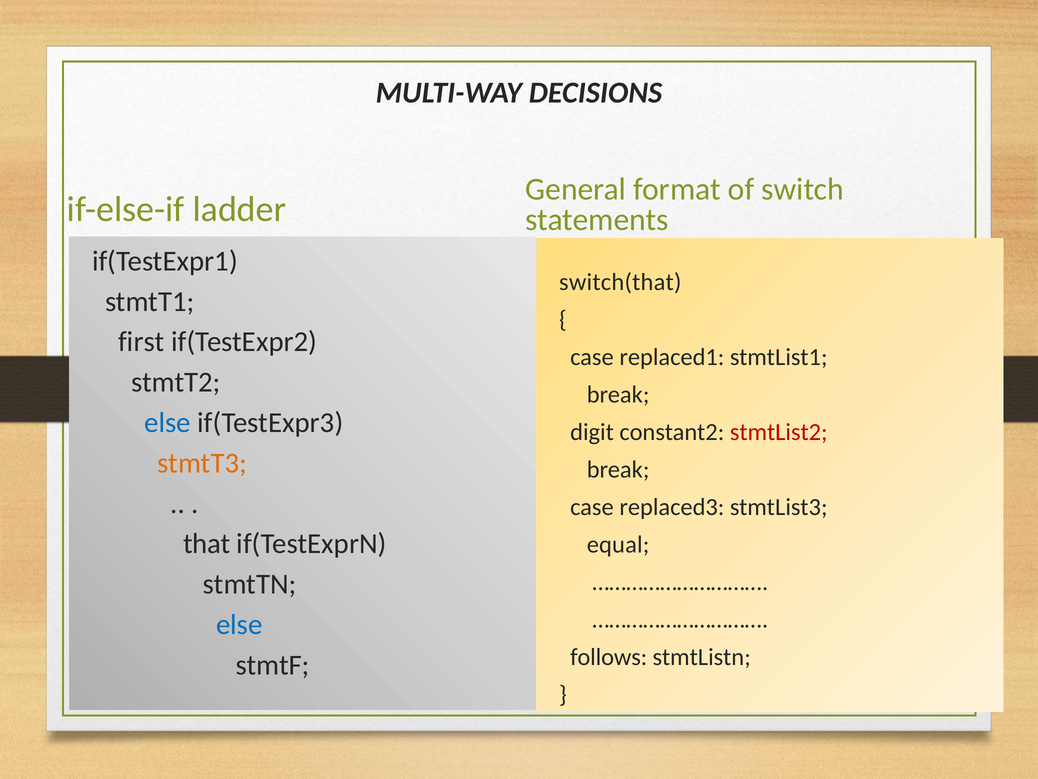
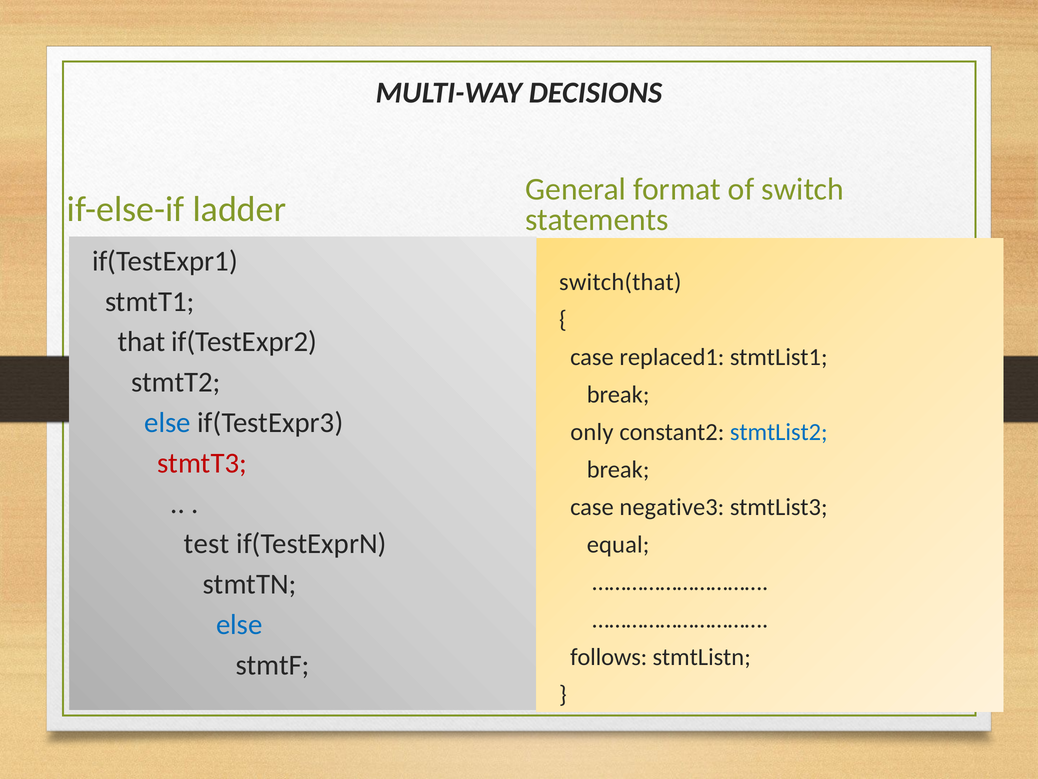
first: first -> that (142, 342)
digit: digit -> only (592, 432)
stmtList2 colour: red -> blue (779, 432)
stmtT3 colour: orange -> red (202, 463)
replaced3: replaced3 -> negative3 (672, 507)
that: that -> test (206, 544)
